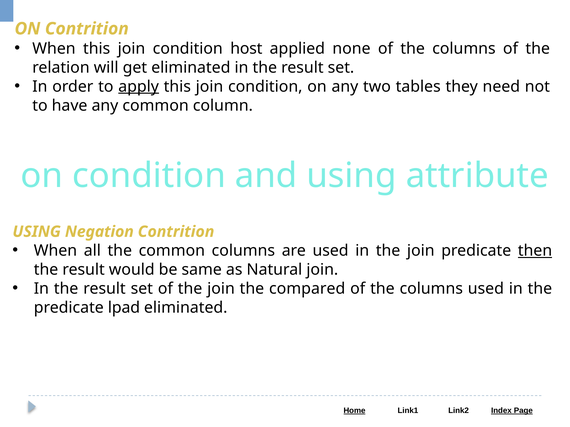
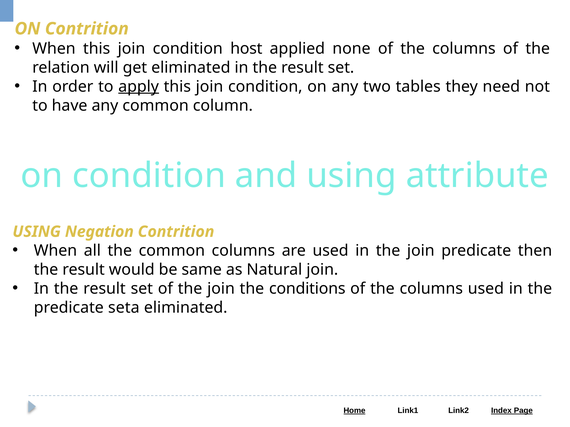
then underline: present -> none (535, 251)
compared: compared -> conditions (307, 289)
lpad: lpad -> seta (124, 308)
